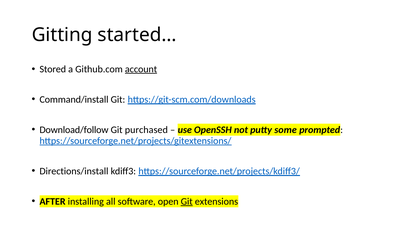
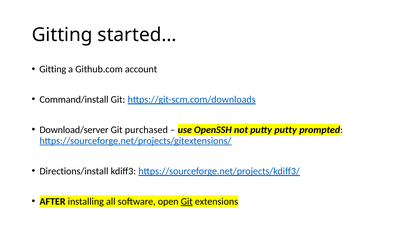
Stored: Stored -> Gitting (53, 69)
account underline: present -> none (141, 69)
Download/follow: Download/follow -> Download/server (74, 130)
putty some: some -> putty (286, 130)
